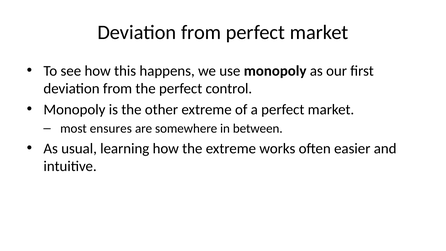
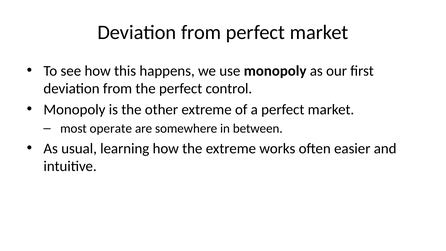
ensures: ensures -> operate (111, 129)
